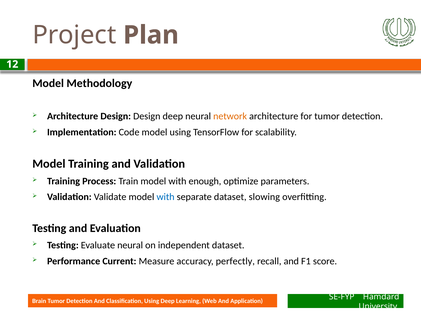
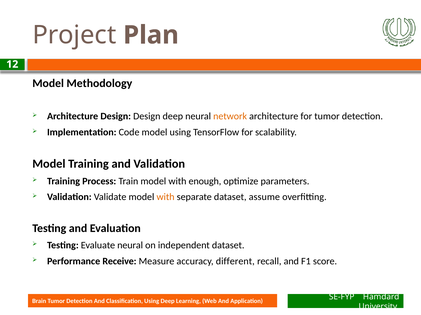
with colour: blue -> orange (166, 198)
slowing: slowing -> assume (264, 198)
Current: Current -> Receive (119, 262)
perfectly: perfectly -> different (235, 262)
